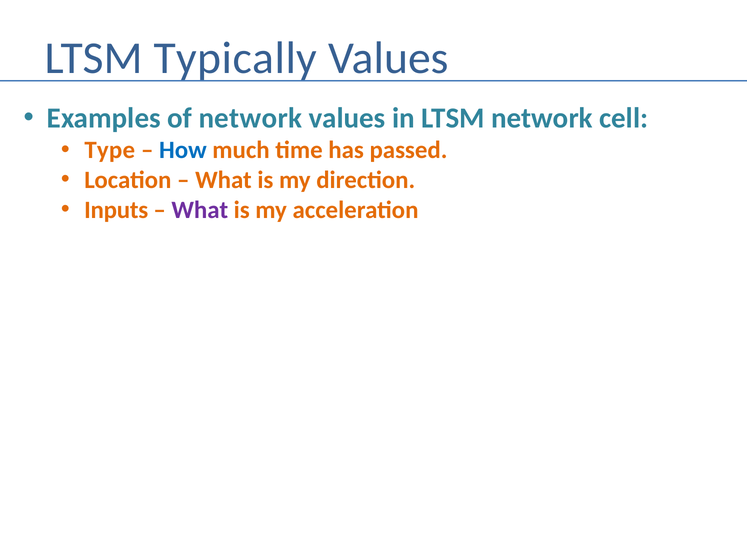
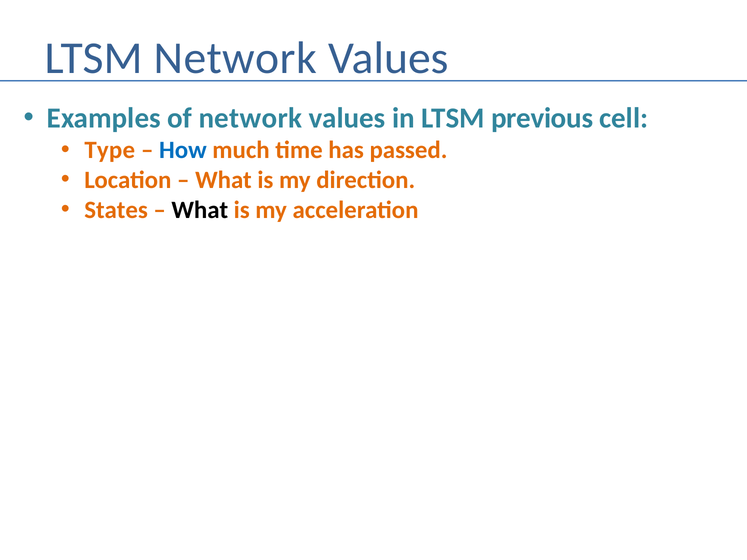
LTSM Typically: Typically -> Network (235, 58)
LTSM network: network -> previous (542, 118)
Inputs: Inputs -> States (116, 210)
What colour: purple -> black (200, 210)
